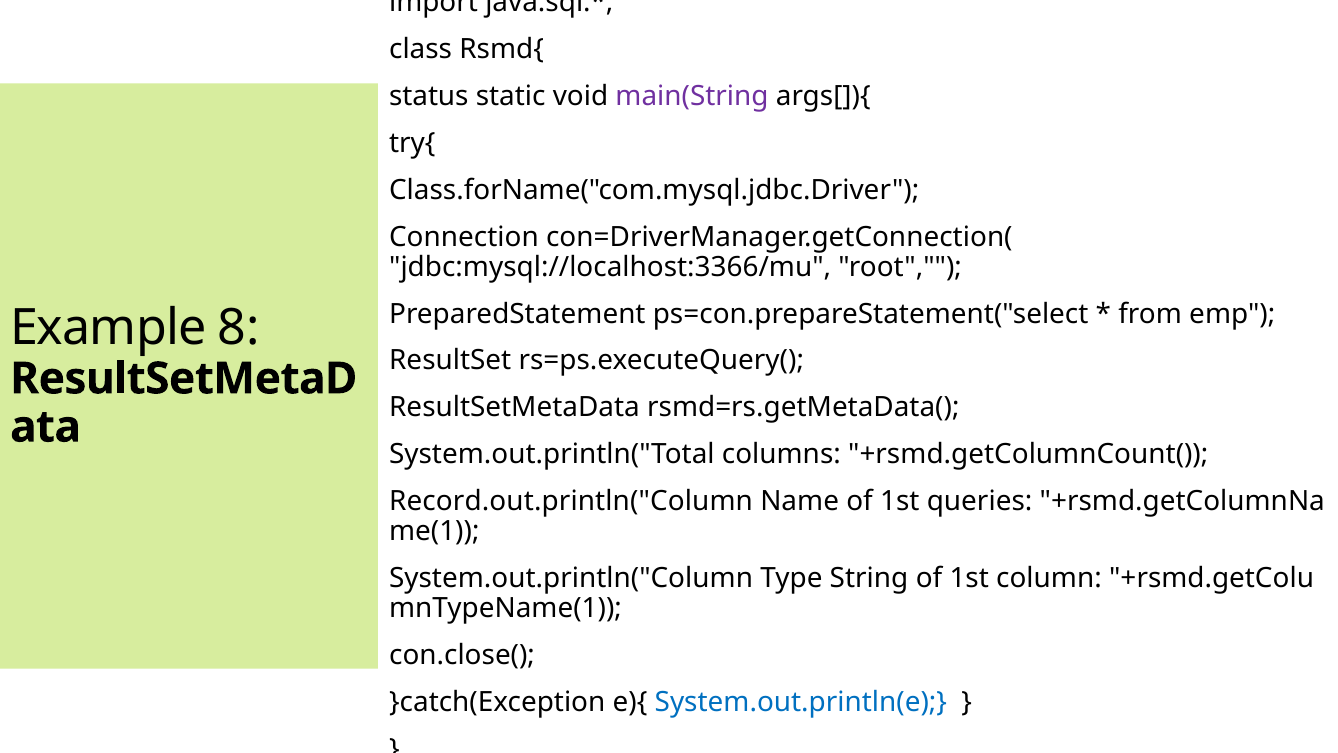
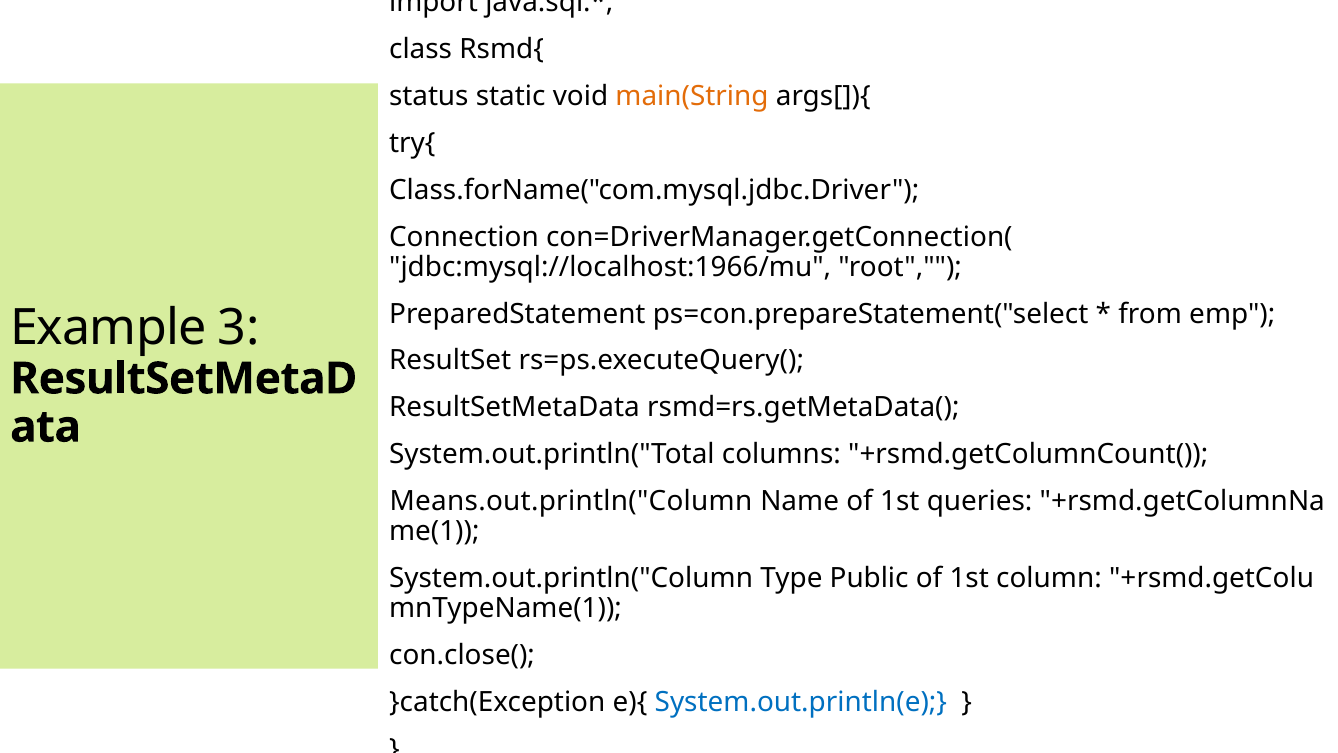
main(String colour: purple -> orange (692, 96)
jdbc:mysql://localhost:3366/mu: jdbc:mysql://localhost:3366/mu -> jdbc:mysql://localhost:1966/mu (610, 267)
8: 8 -> 3 (239, 327)
Record.out.println("Column: Record.out.println("Column -> Means.out.println("Column (571, 501)
String: String -> Public (869, 578)
